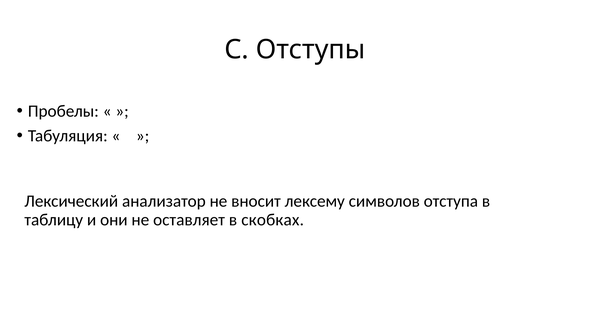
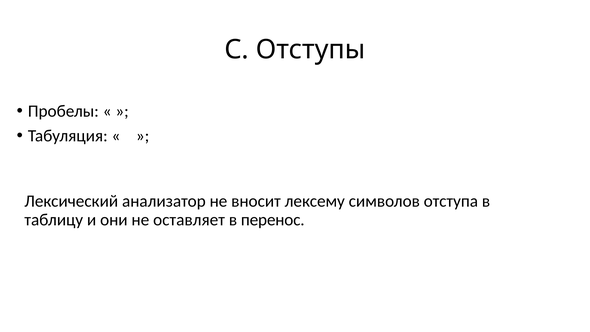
скобках: скобках -> перенос (273, 220)
